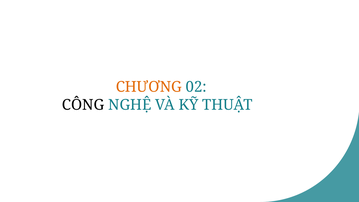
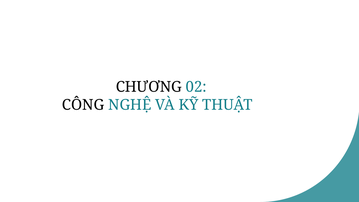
CHƯƠNG colour: orange -> black (149, 87)
